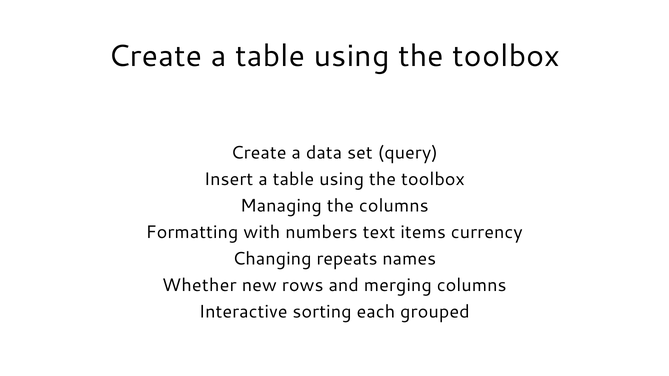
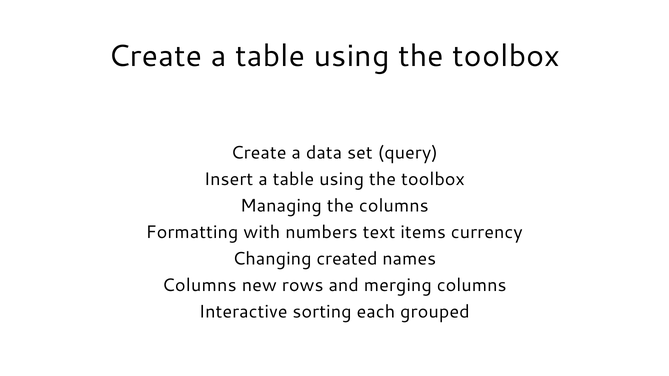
repeats: repeats -> created (347, 259)
Whether: Whether -> Columns (199, 285)
